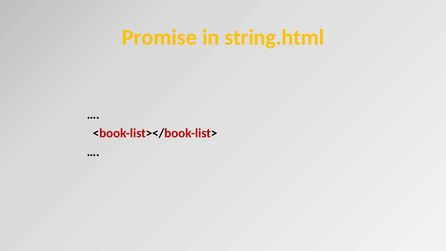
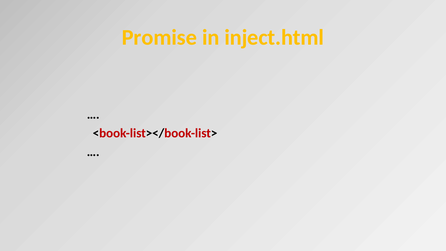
string.html: string.html -> inject.html (274, 37)
